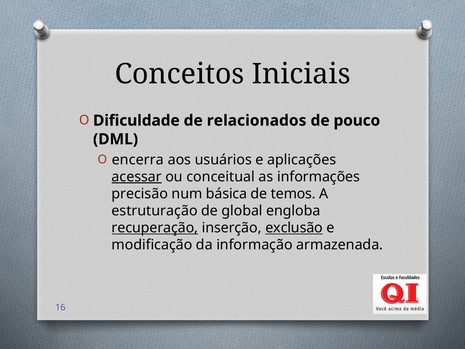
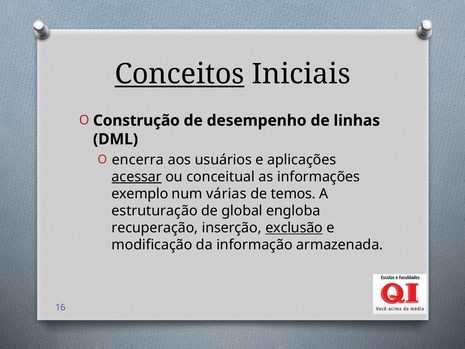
Conceitos underline: none -> present (180, 74)
Dificuldade: Dificuldade -> Construção (136, 120)
relacionados: relacionados -> desempenho (257, 120)
pouco: pouco -> linhas (357, 120)
precisão: precisão -> exemplo (140, 194)
básica: básica -> várias (226, 194)
recuperação underline: present -> none (155, 228)
